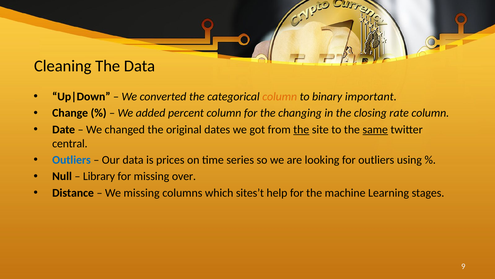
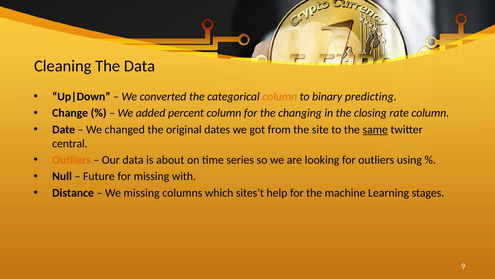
important: important -> predicting (371, 96)
the underline: present -> none (301, 129)
Outliers colour: blue -> orange (71, 160)
prices: prices -> about (170, 160)
Library: Library -> Future (99, 176)
over: over -> with (184, 176)
